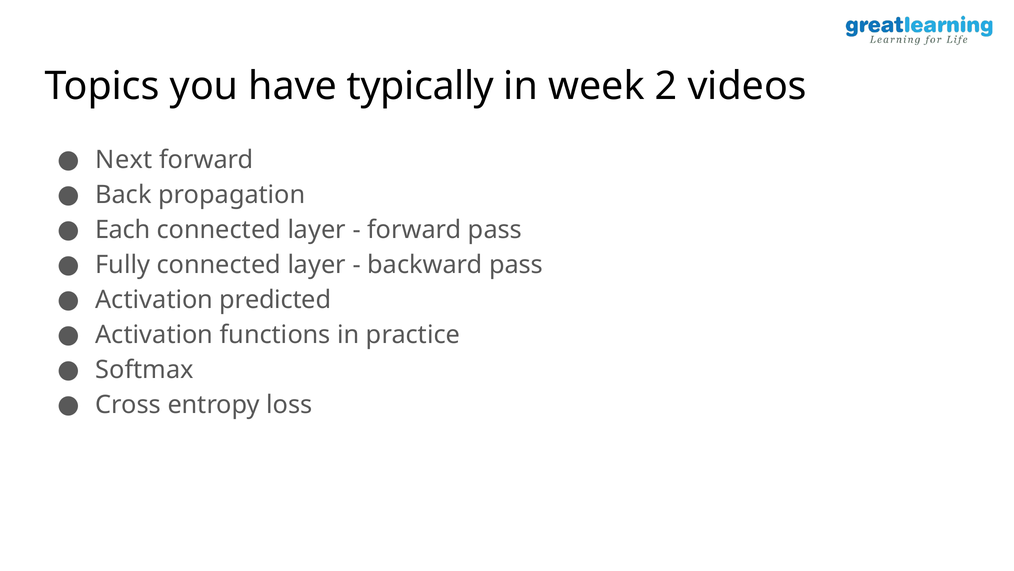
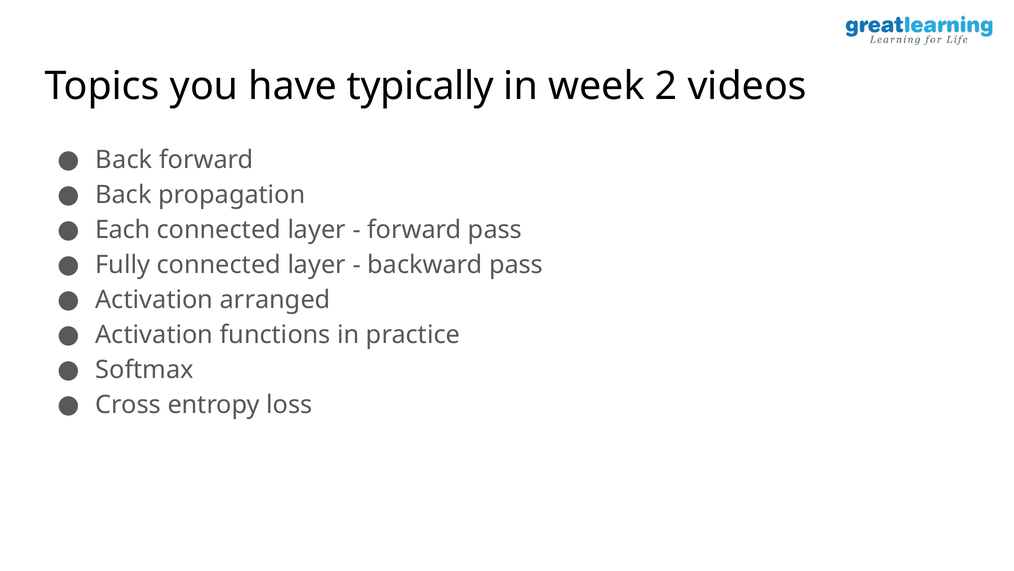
Next: Next -> Back (124, 159)
predicted: predicted -> arranged (275, 299)
